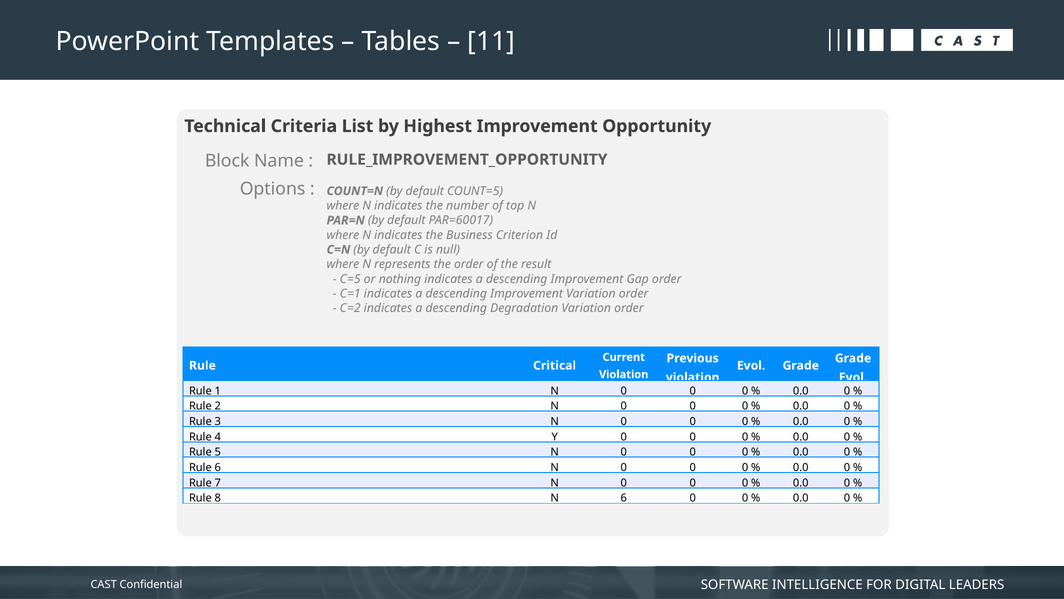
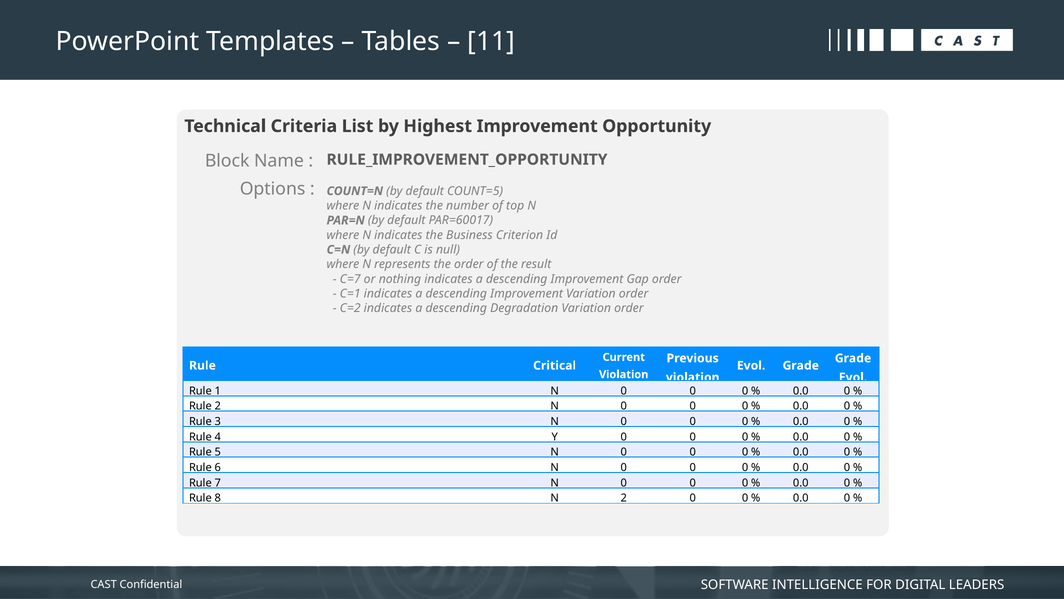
C=5: C=5 -> C=7 (350, 279)
N 6: 6 -> 2 (624, 498)
